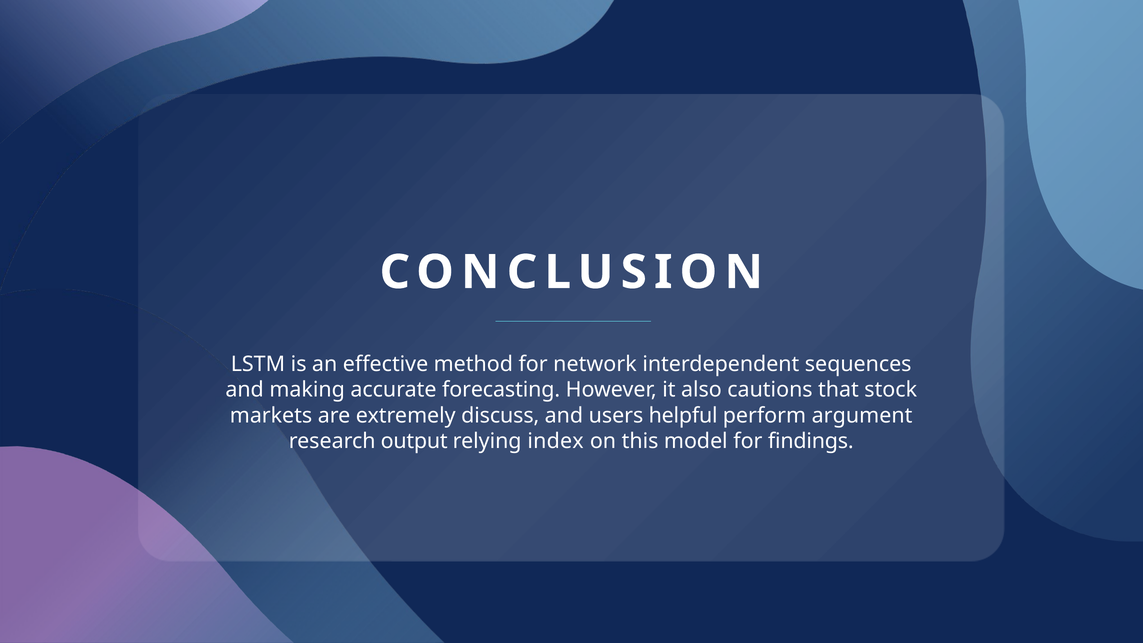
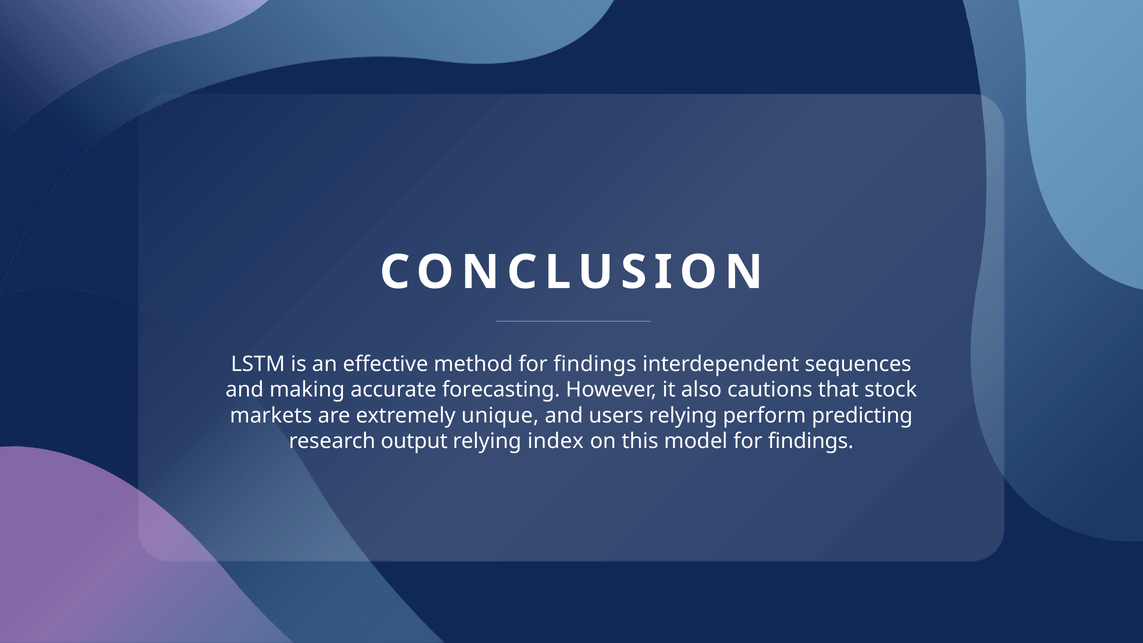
method for network: network -> findings (595, 364)
discuss: discuss -> unique (500, 416)
users helpful: helpful -> relying (683, 416)
argument: argument -> predicting (862, 416)
